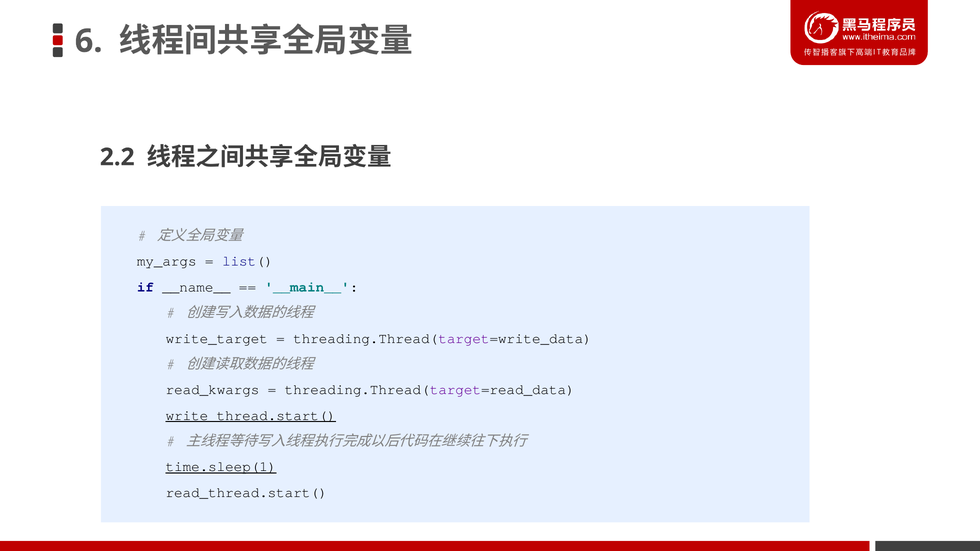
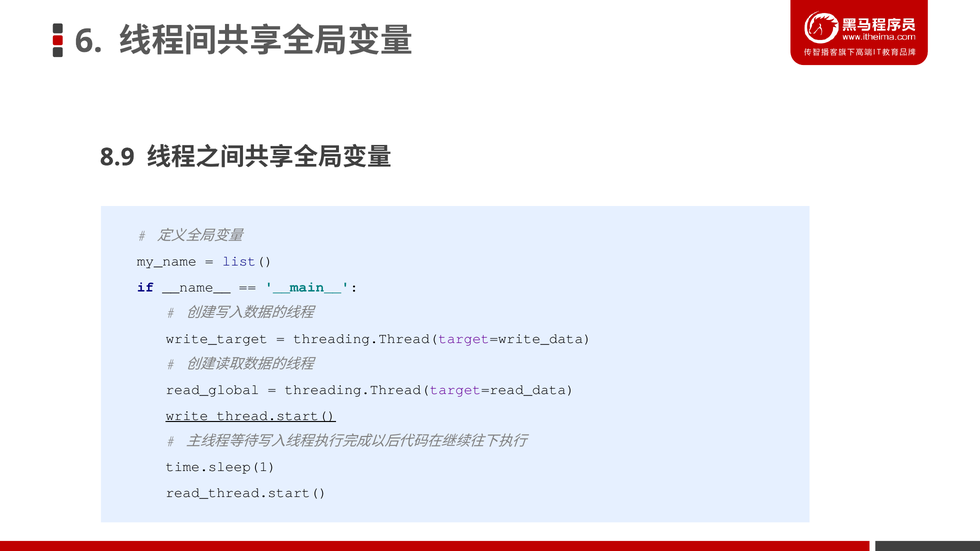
2.2: 2.2 -> 8.9 (117, 157)
my_args: my_args -> my_name (167, 261)
read_kwargs: read_kwargs -> read_global (213, 390)
time.sleep(1 underline: present -> none (221, 467)
